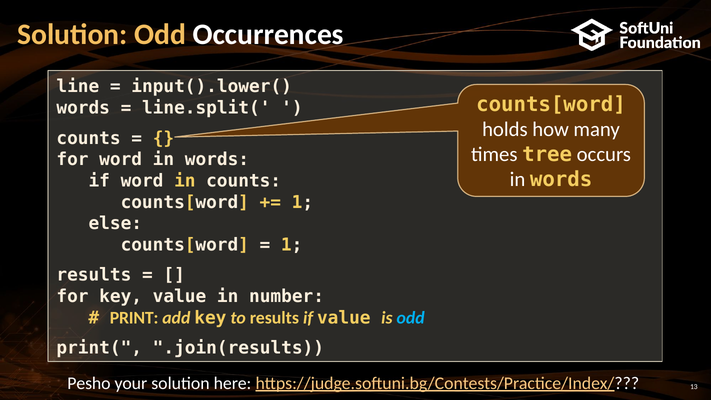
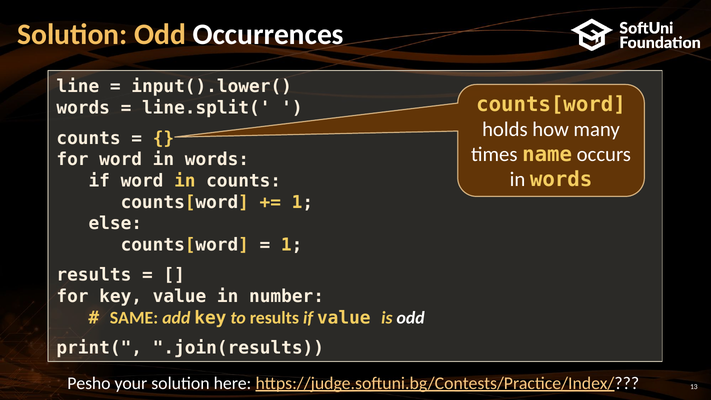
tree: tree -> name (547, 154)
PRINT: PRINT -> SAME (134, 318)
odd colour: light blue -> white (411, 318)
